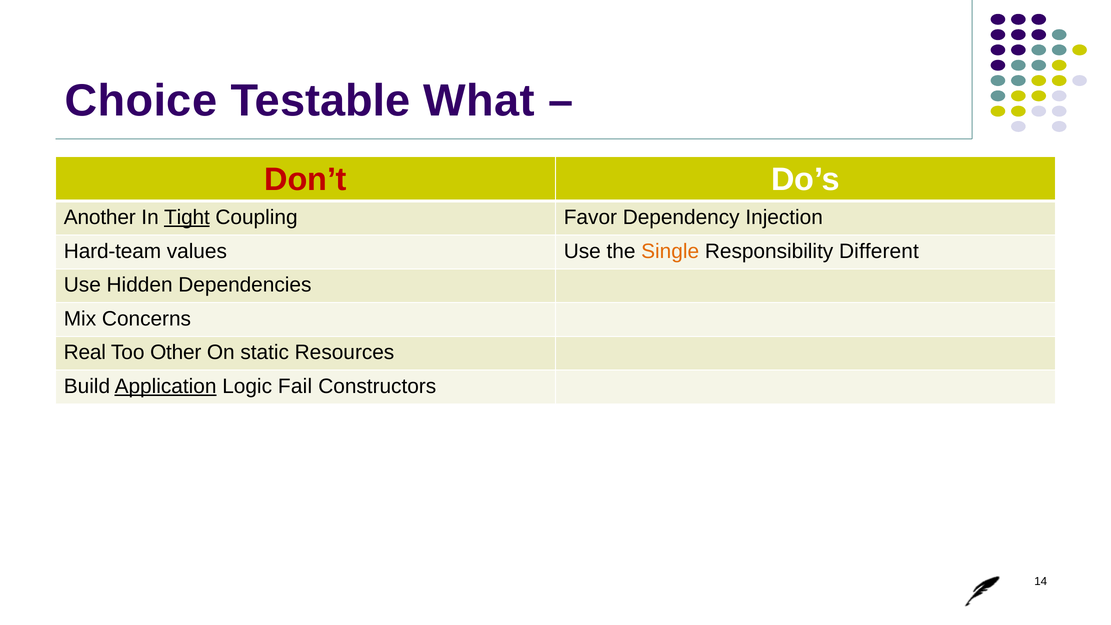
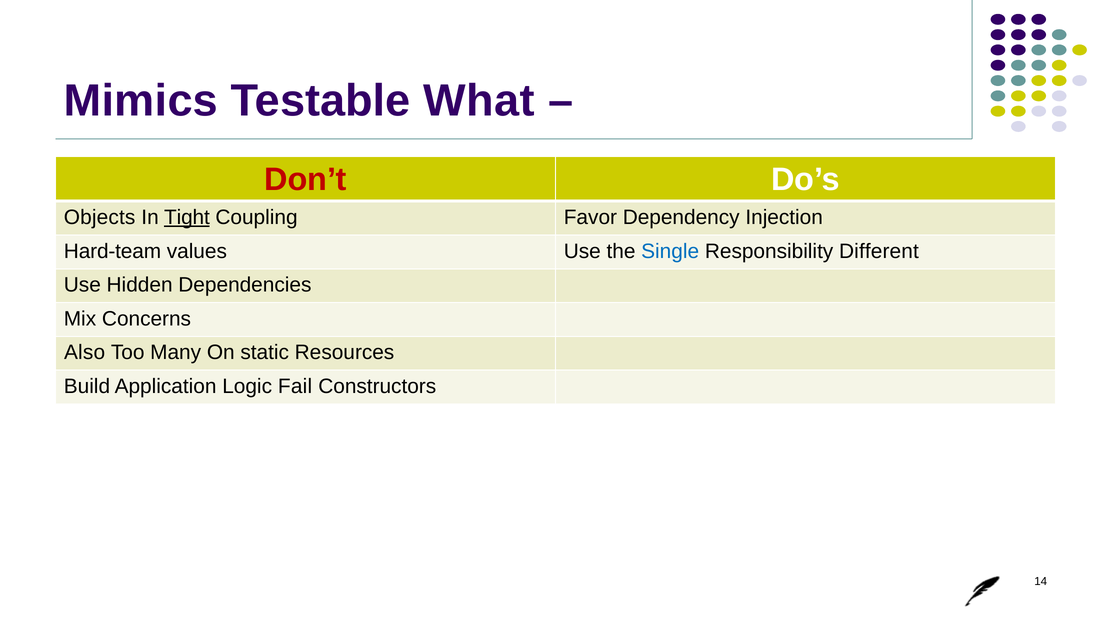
Choice: Choice -> Mimics (141, 101)
Another: Another -> Objects (100, 217)
Single colour: orange -> blue (670, 251)
Real: Real -> Also (85, 353)
Other: Other -> Many (176, 353)
Application underline: present -> none (166, 386)
